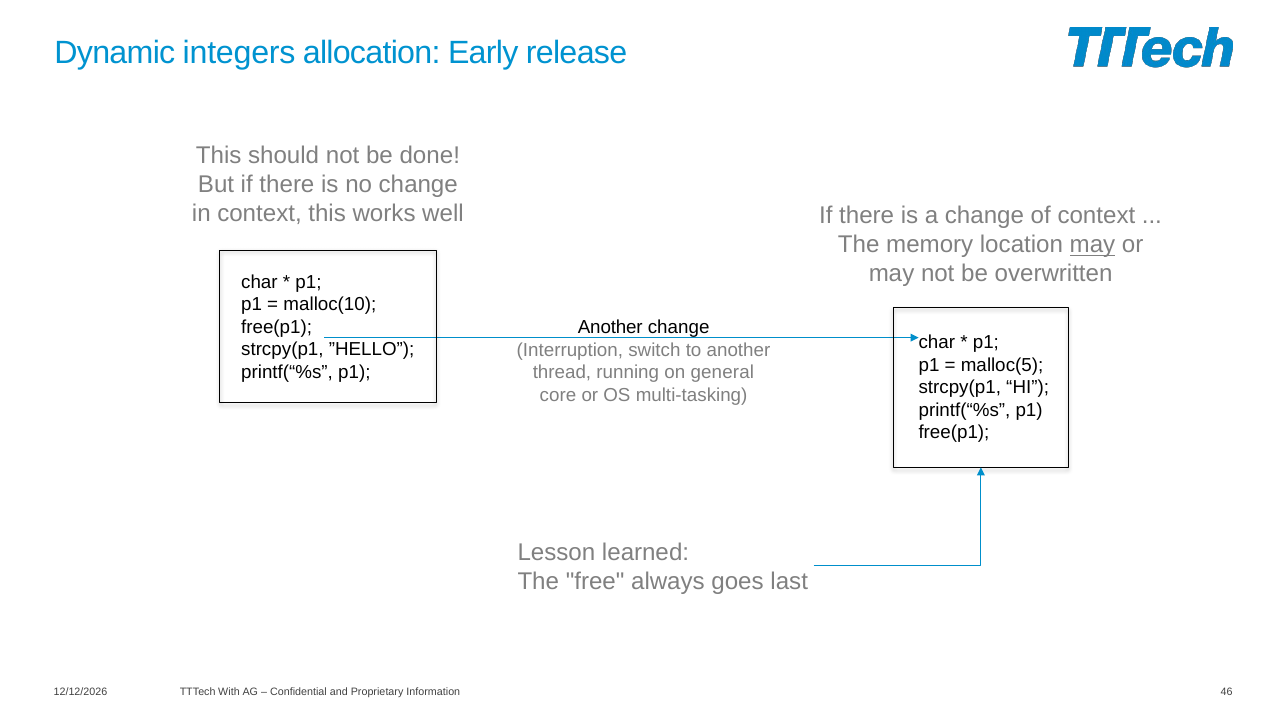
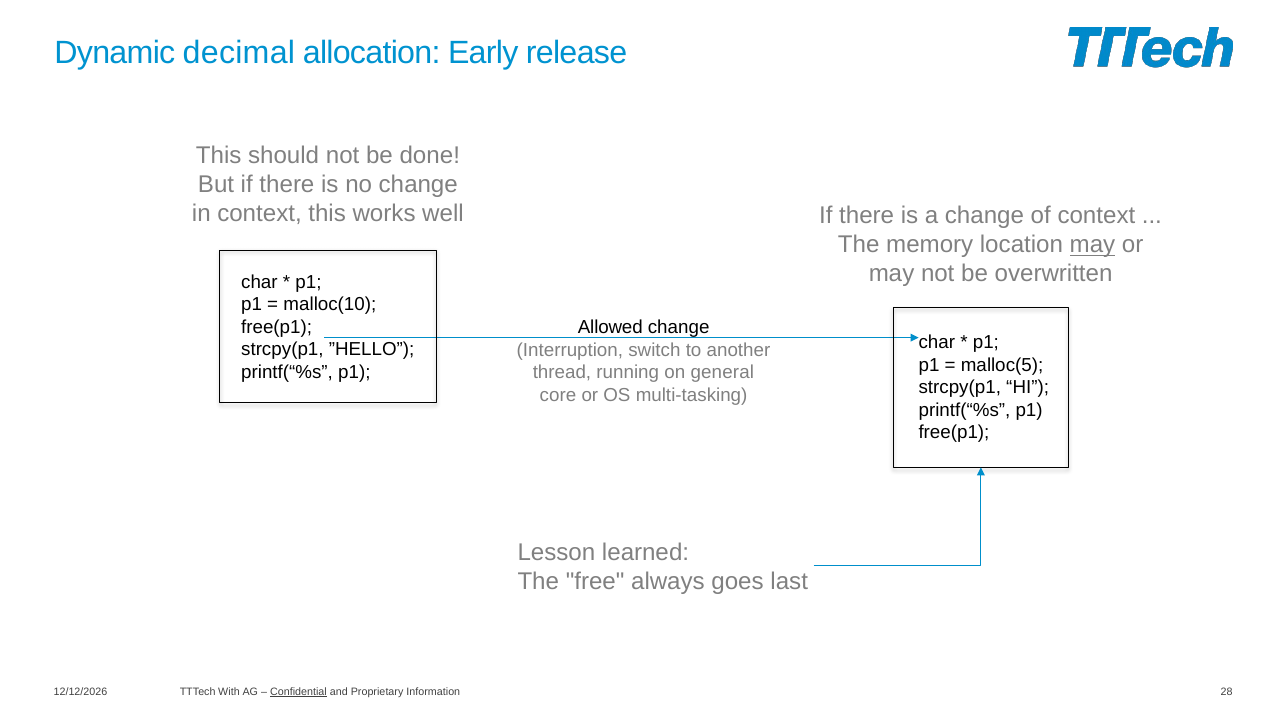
integers: integers -> decimal (239, 53)
Another: Another -> Allowed (610, 327)
Confidential underline: none -> present (298, 691)
46: 46 -> 28 (1227, 691)
